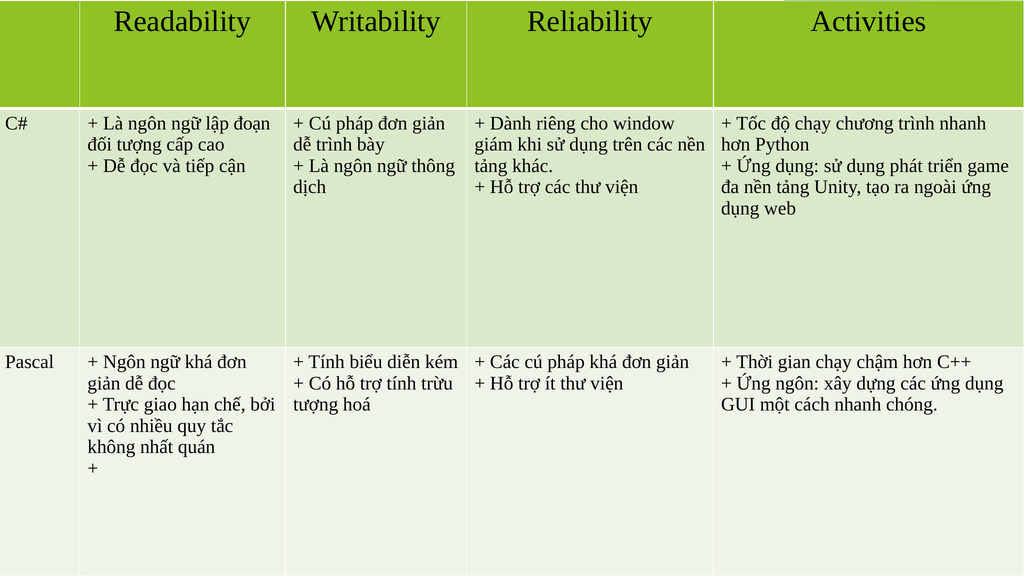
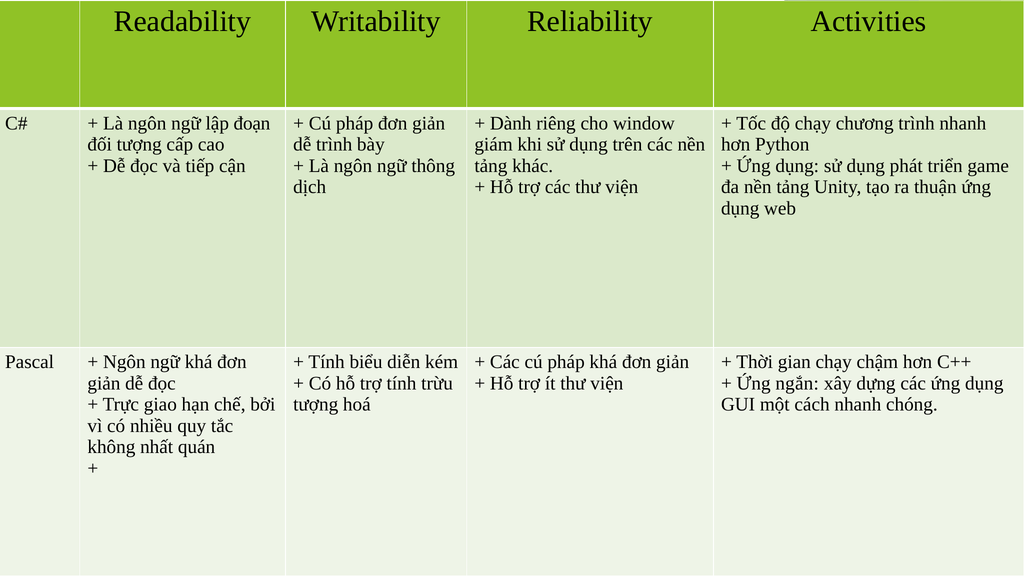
ngoài: ngoài -> thuận (935, 187)
Ứng ngôn: ngôn -> ngắn (797, 383)
